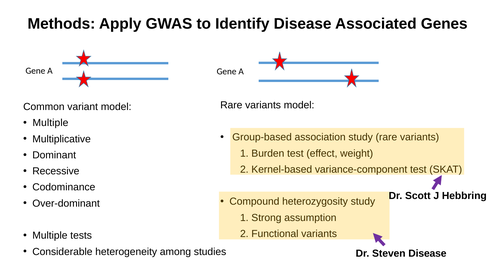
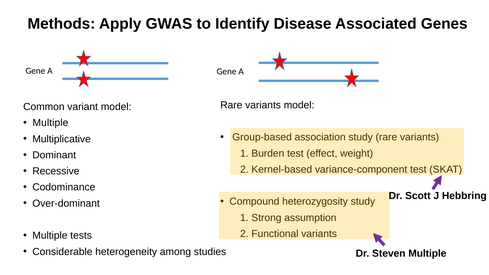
Steven Disease: Disease -> Multiple (427, 253)
